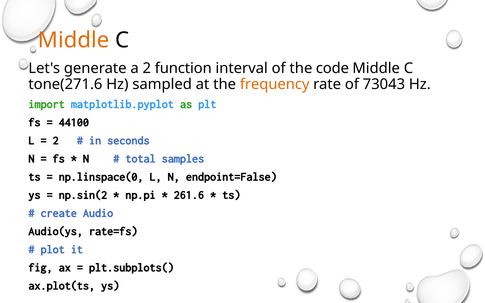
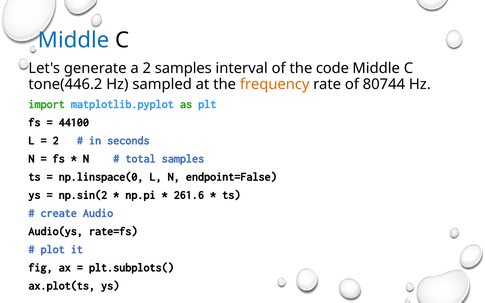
Middle colour: orange -> blue (74, 40)
2 function: function -> samples (183, 68)
tone(271.6: tone(271.6 -> tone(446.2 (65, 84)
73043: 73043 -> 80744 (384, 84)
